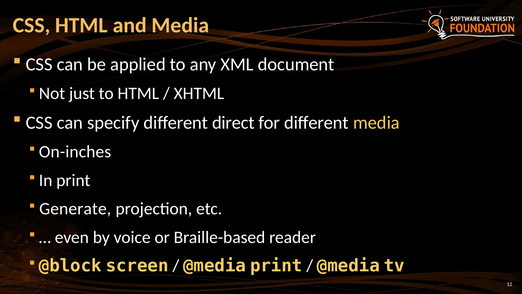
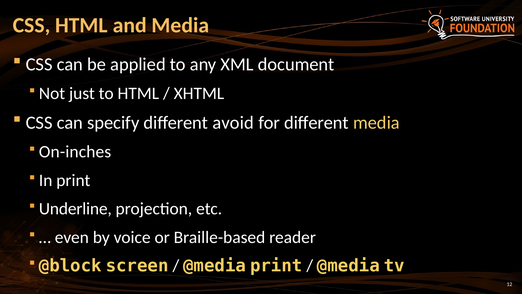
direct: direct -> avoid (233, 123)
Generate: Generate -> Underline (75, 209)
